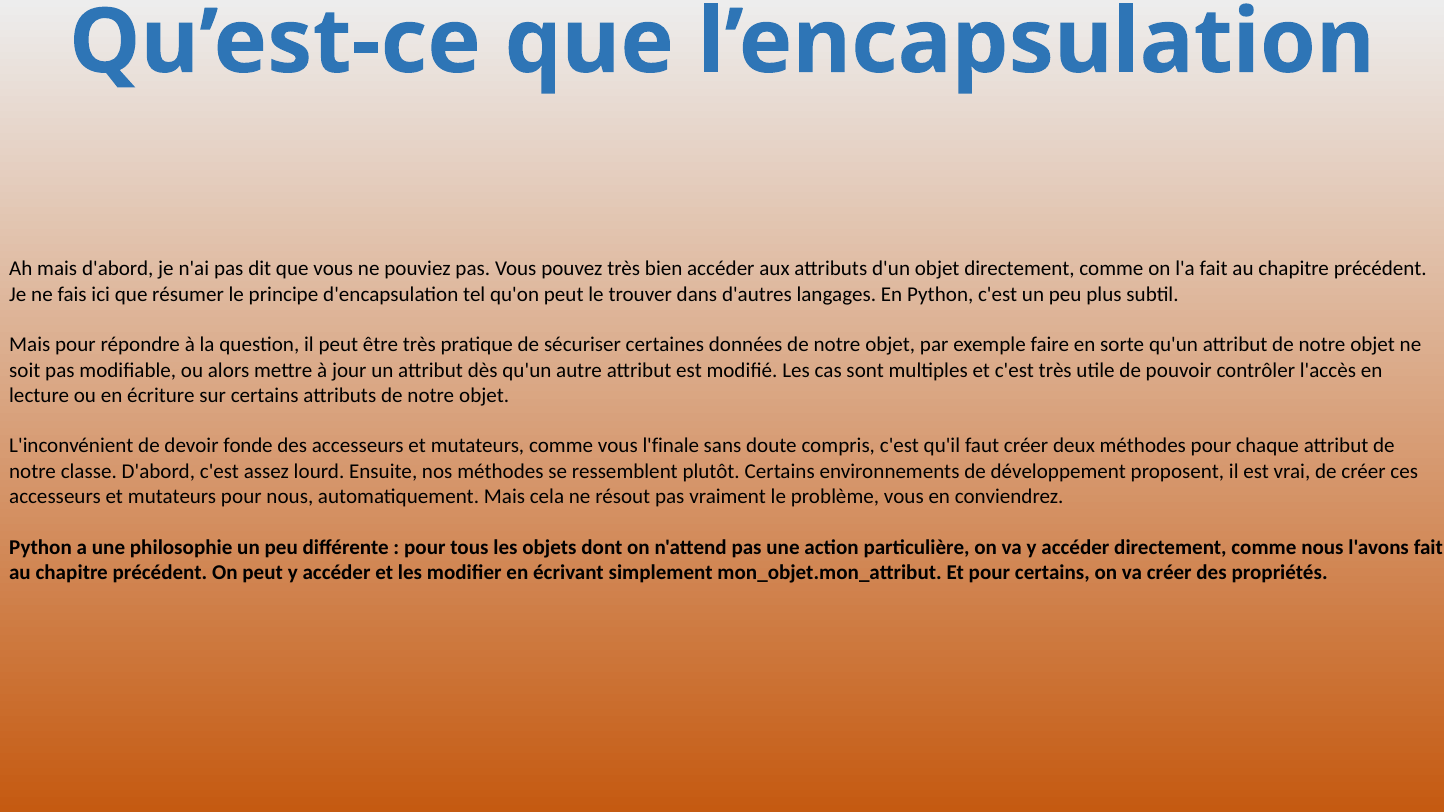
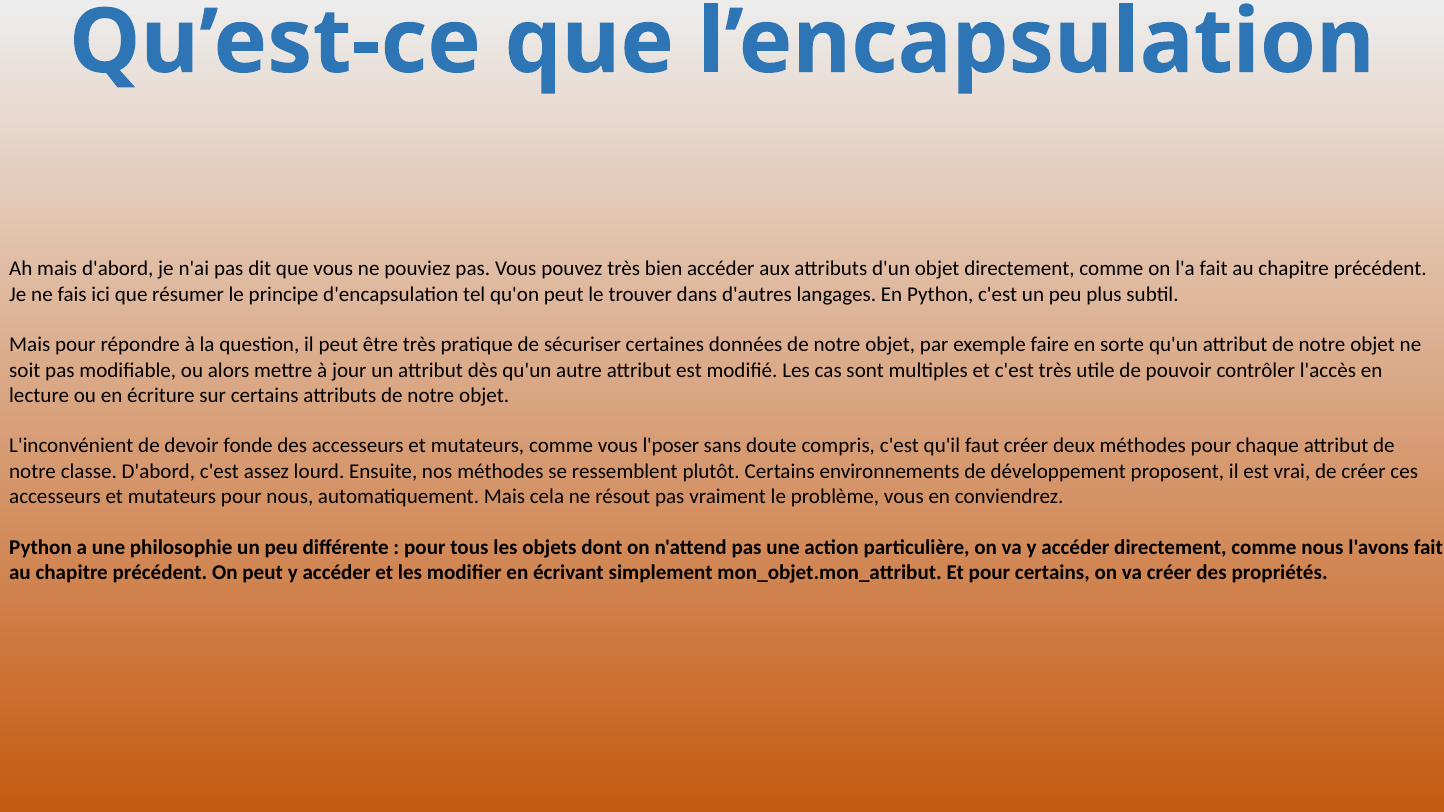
l'finale: l'finale -> l'poser (671, 446)
